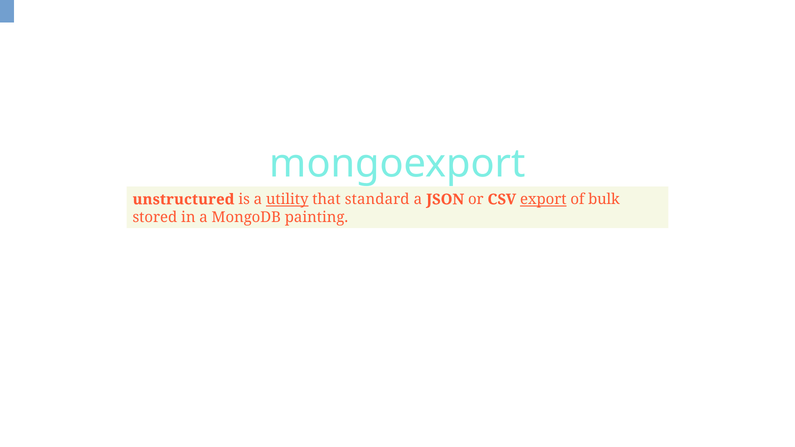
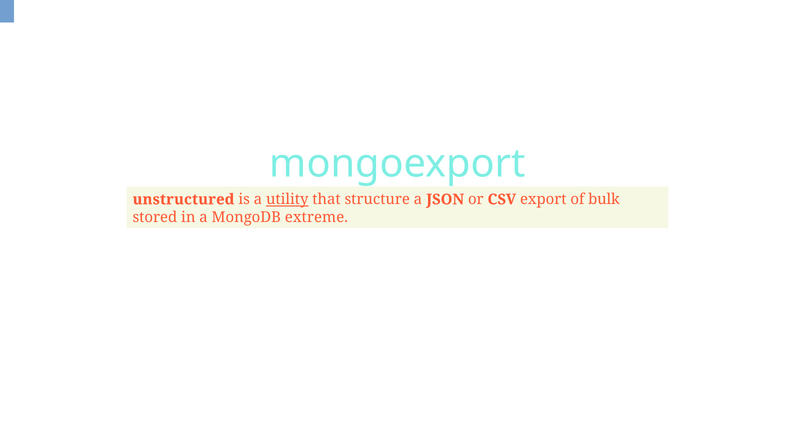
standard: standard -> structure (377, 200)
export underline: present -> none (543, 200)
painting: painting -> extreme (316, 217)
